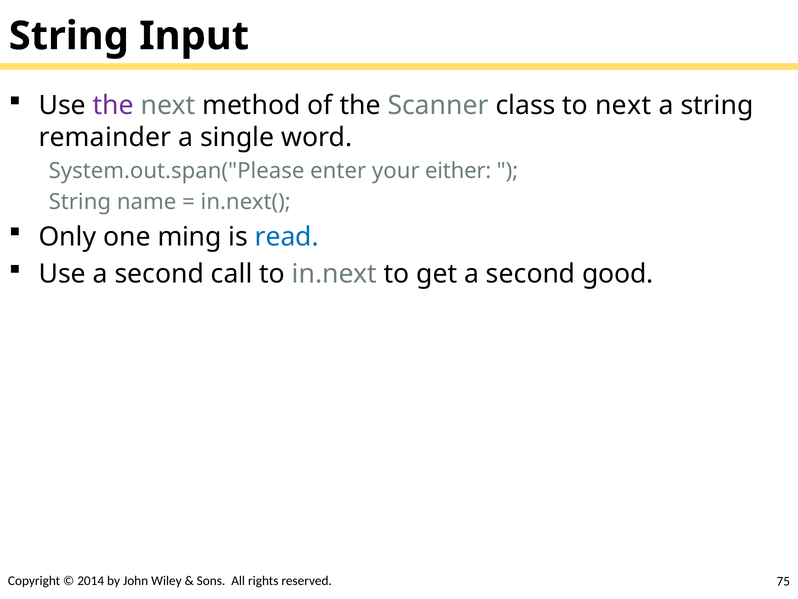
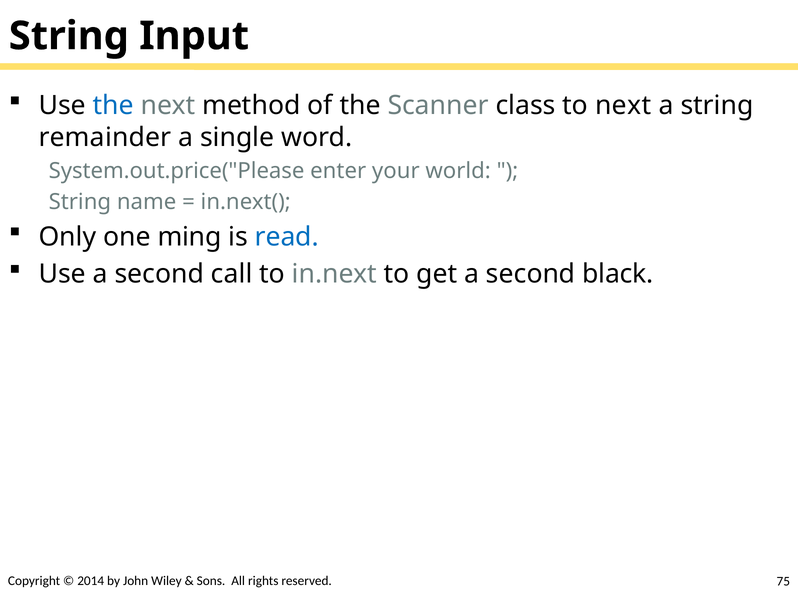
the colour: purple -> blue (113, 105)
System.out.span("Please: System.out.span("Please -> System.out.price("Please (177, 171)
either: either -> world (458, 171)
good: good -> black (618, 274)
